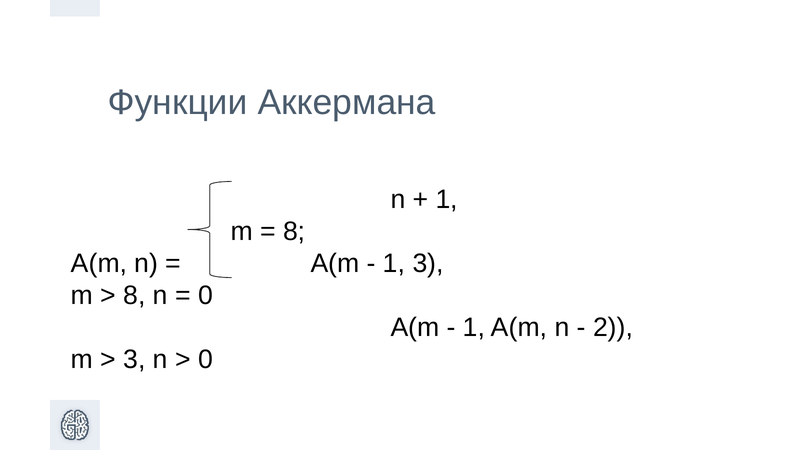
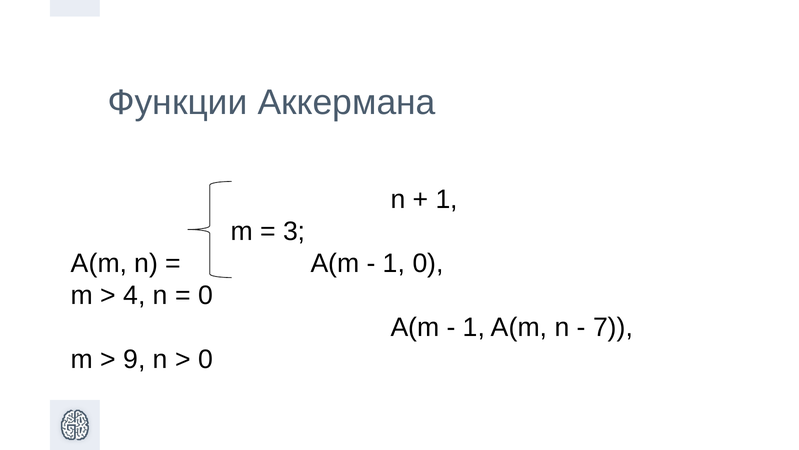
8: 8 -> 3 (294, 231)
1 3: 3 -> 0 (428, 263)
8: 8 -> 4 (134, 295)
2: 2 -> 7 (613, 327)
3: 3 -> 9 (134, 359)
